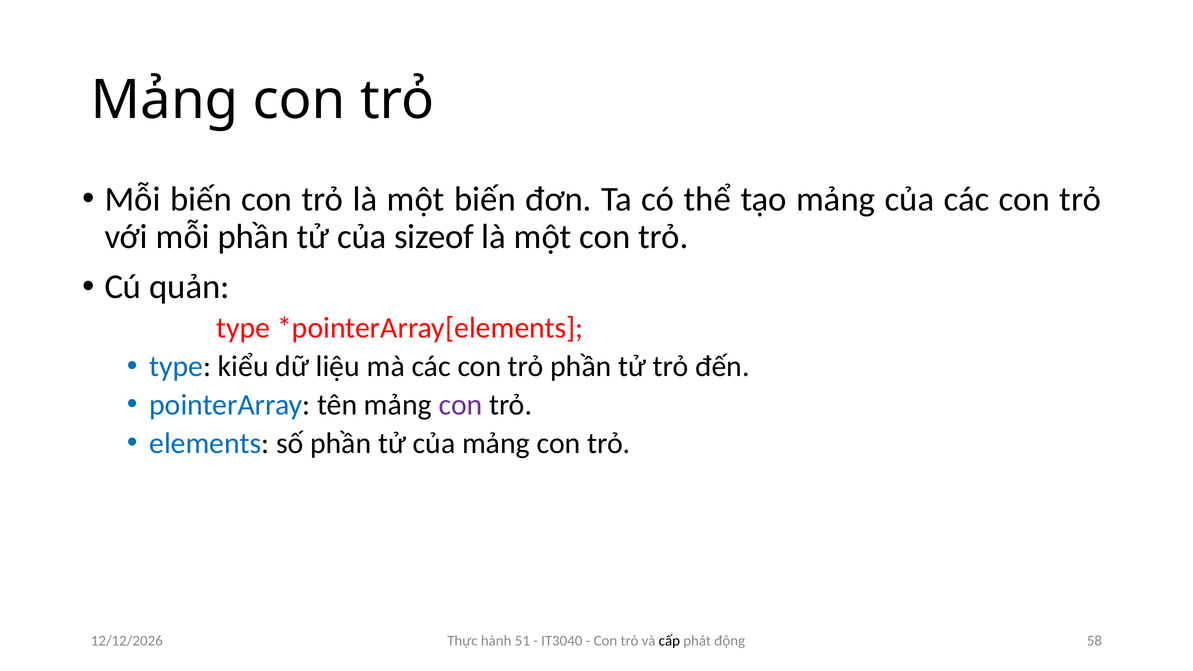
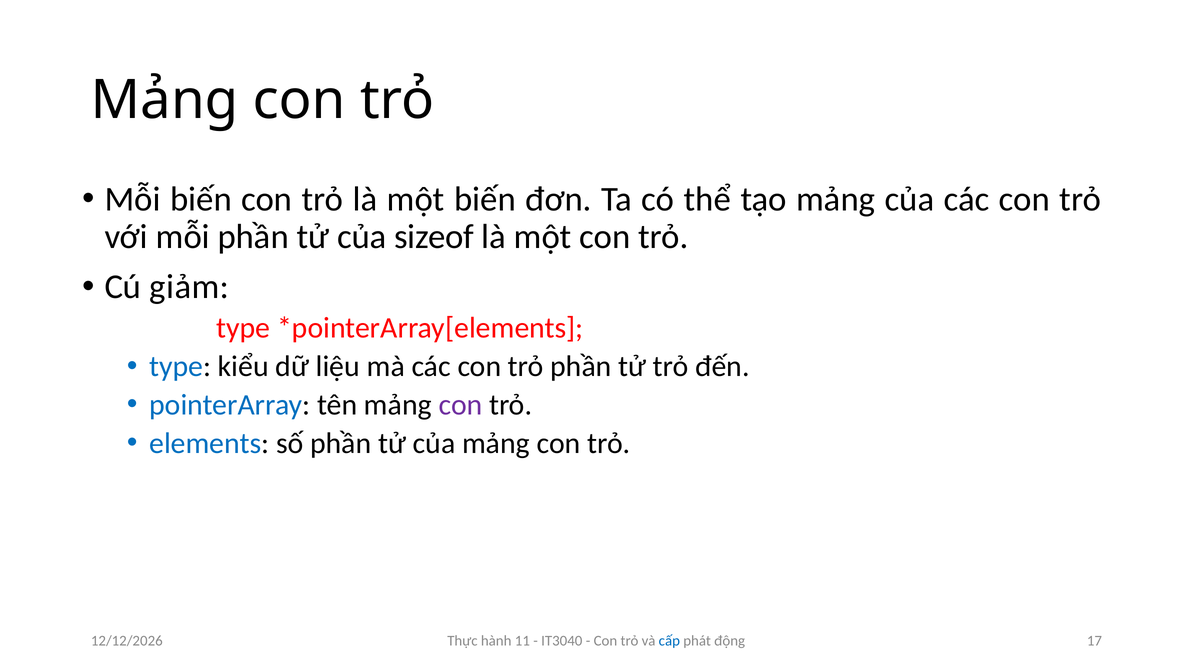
quản: quản -> giảm (189, 287)
51: 51 -> 11 (522, 641)
cấp colour: black -> blue (669, 641)
58: 58 -> 17 (1094, 641)
